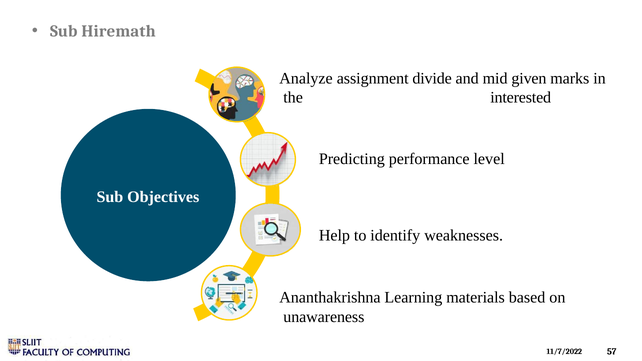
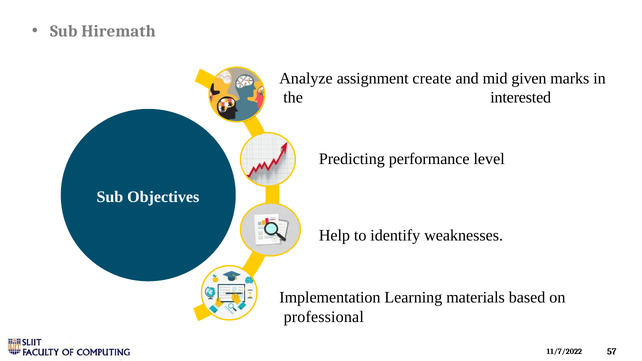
divide: divide -> create (432, 78)
Ananthakrishna: Ananthakrishna -> Implementation (330, 298)
unawareness: unawareness -> professional (324, 317)
